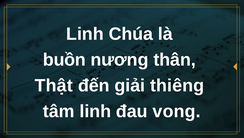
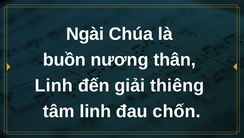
Linh: Linh -> Ngài (85, 34)
Thật: Thật -> Linh (54, 85)
vong: vong -> chốn (177, 111)
